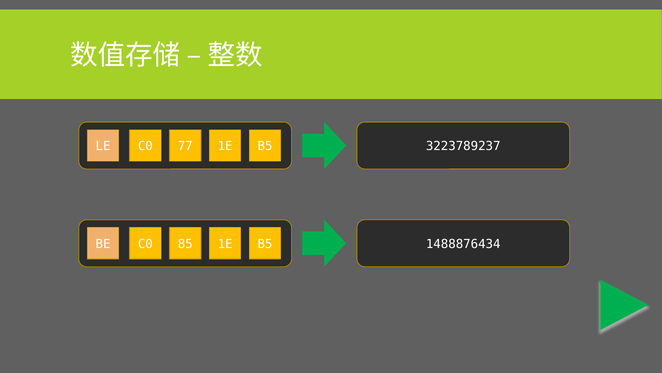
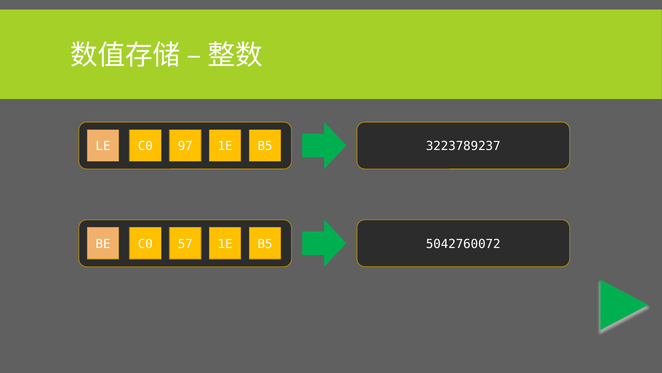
77: 77 -> 97 (185, 146)
85: 85 -> 57 (185, 244)
1488876434: 1488876434 -> 5042760072 (463, 244)
